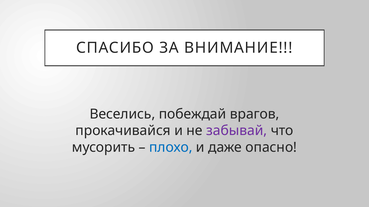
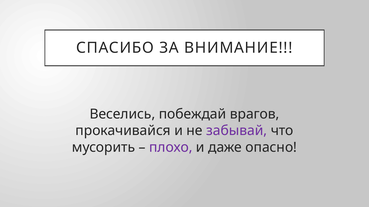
плохо colour: blue -> purple (171, 148)
